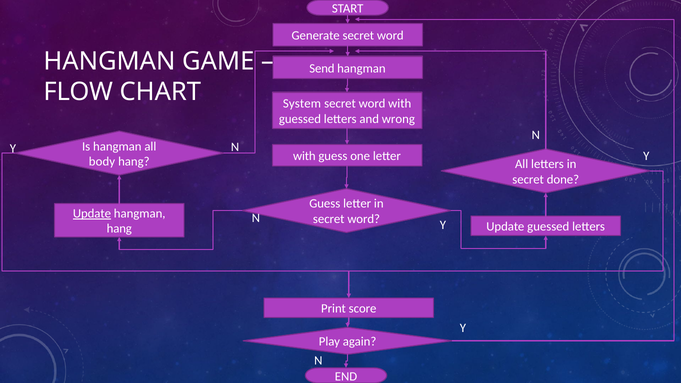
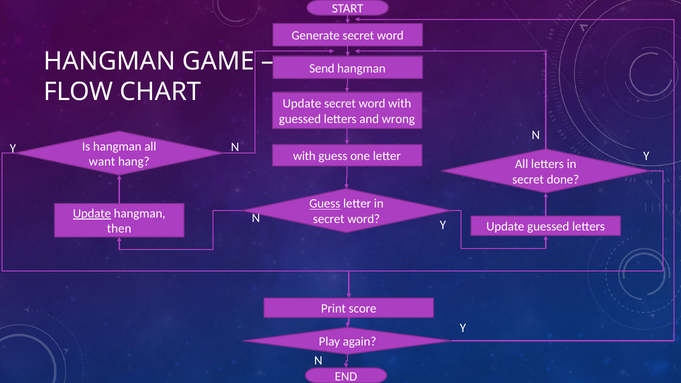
System: System -> Update (302, 104)
body: body -> want (102, 162)
Guess underline: none -> present (325, 204)
hang: hang -> then (119, 229)
